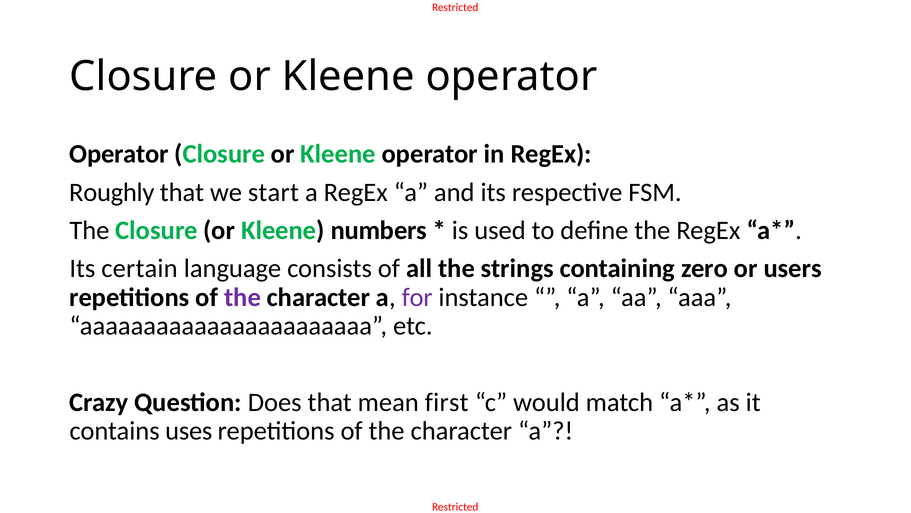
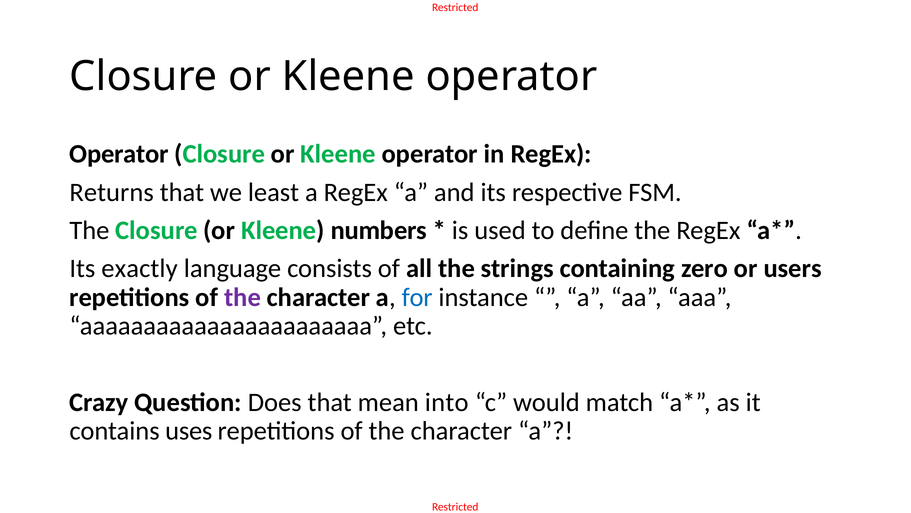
Roughly: Roughly -> Returns (112, 192)
start: start -> least (274, 192)
certain: certain -> exactly (140, 268)
for colour: purple -> blue (417, 297)
first: first -> into (447, 402)
